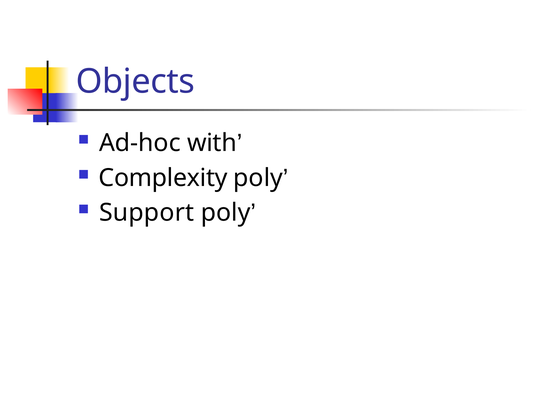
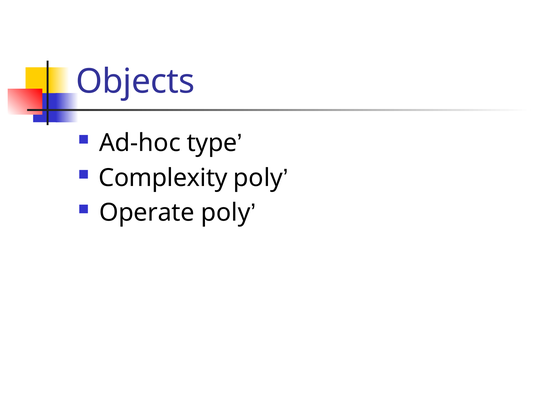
with: with -> type (212, 143)
Support: Support -> Operate (147, 213)
